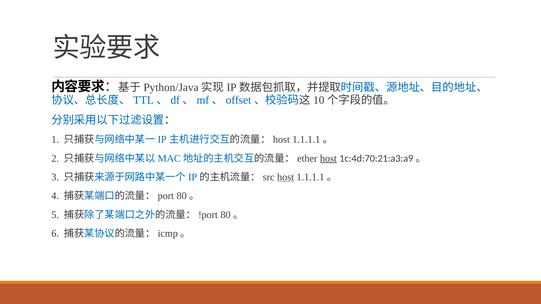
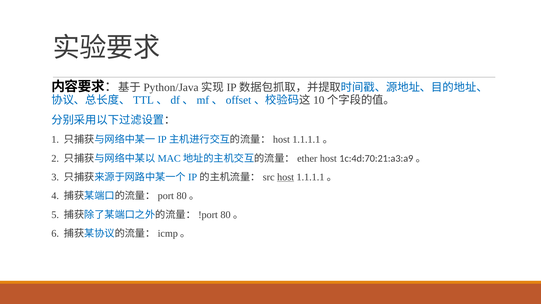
host underline: present -> none (328, 158)
